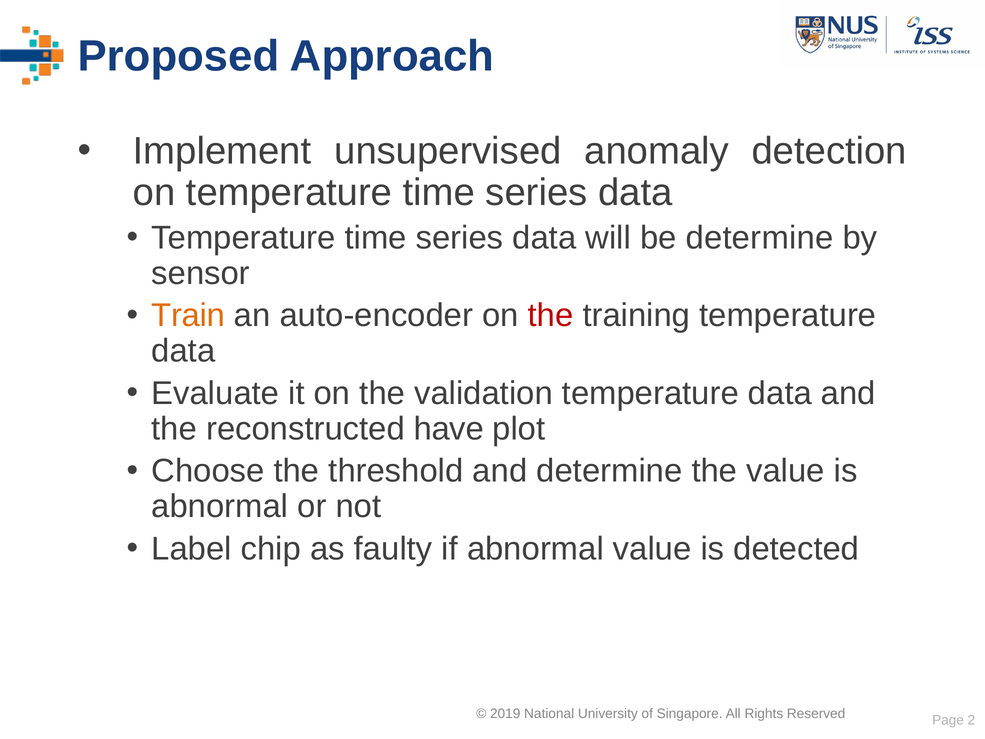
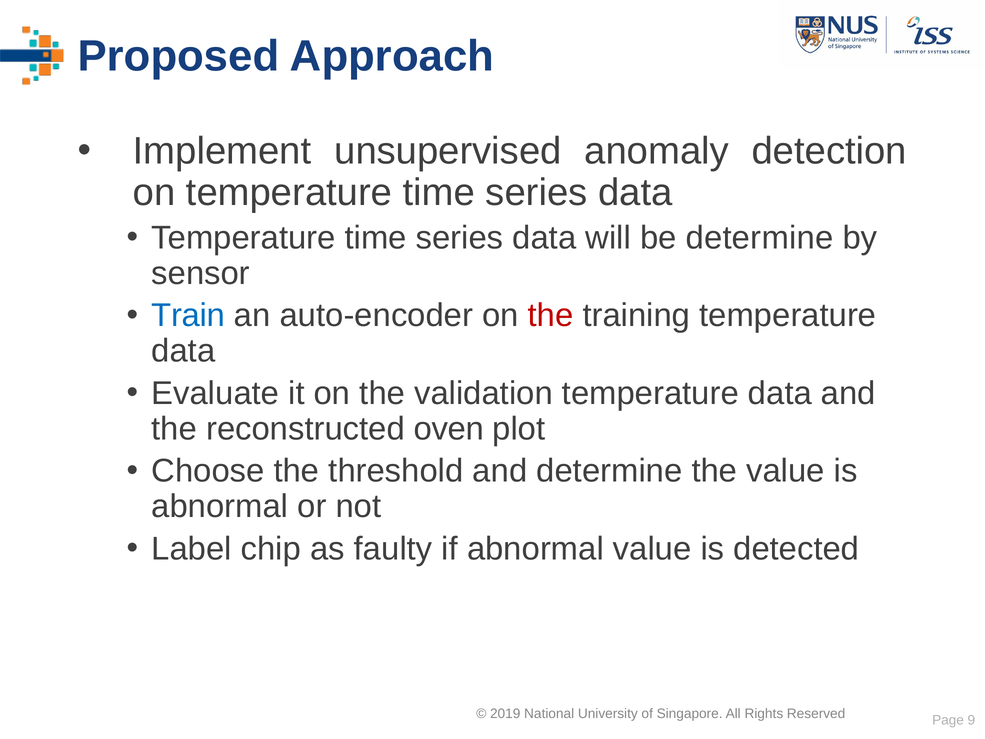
Train colour: orange -> blue (188, 315)
have: have -> oven (449, 429)
2: 2 -> 9 (971, 720)
